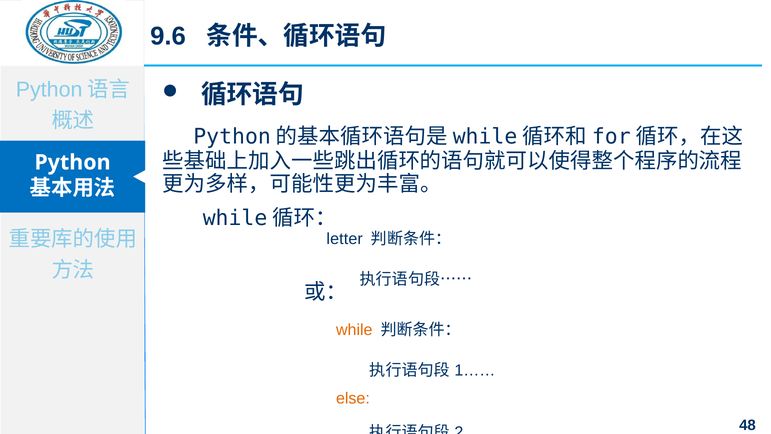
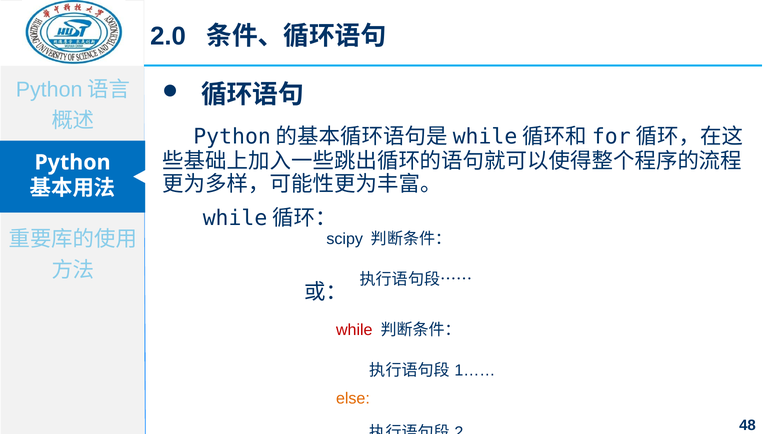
9.6: 9.6 -> 2.0 (168, 36)
letter: letter -> scipy (345, 239)
while colour: orange -> red (354, 330)
